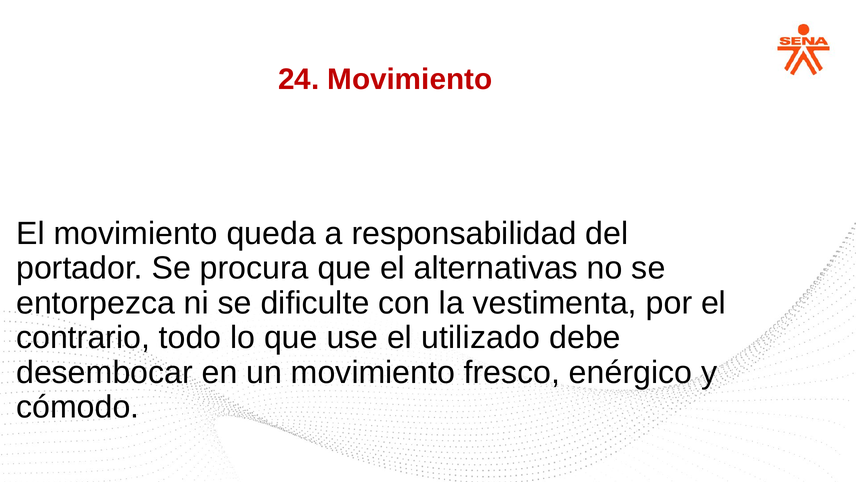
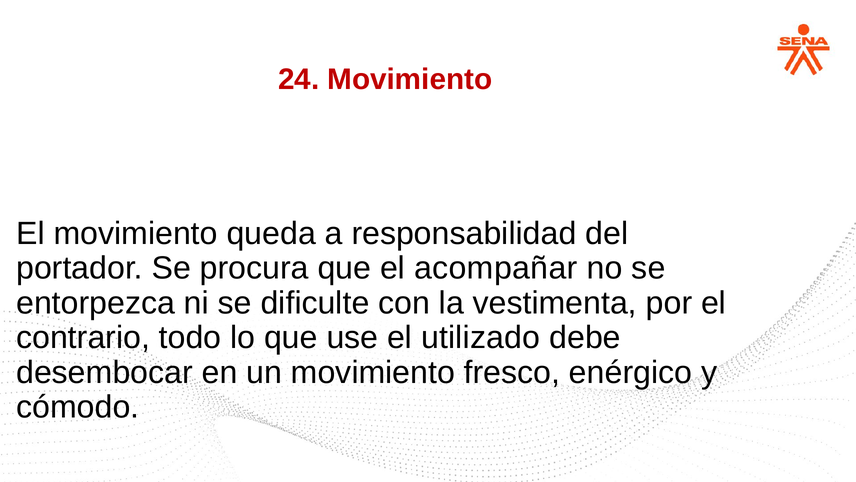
alternativas: alternativas -> acompañar (496, 268)
